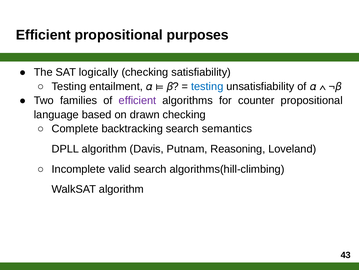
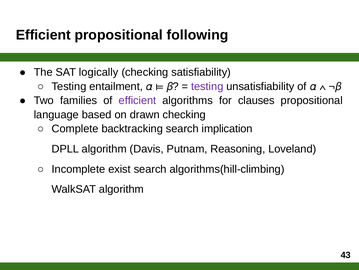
purposes: purposes -> following (198, 35)
testing colour: blue -> purple (207, 86)
counter: counter -> clauses (256, 100)
semantics: semantics -> implication (227, 128)
valid: valid -> exist (119, 169)
